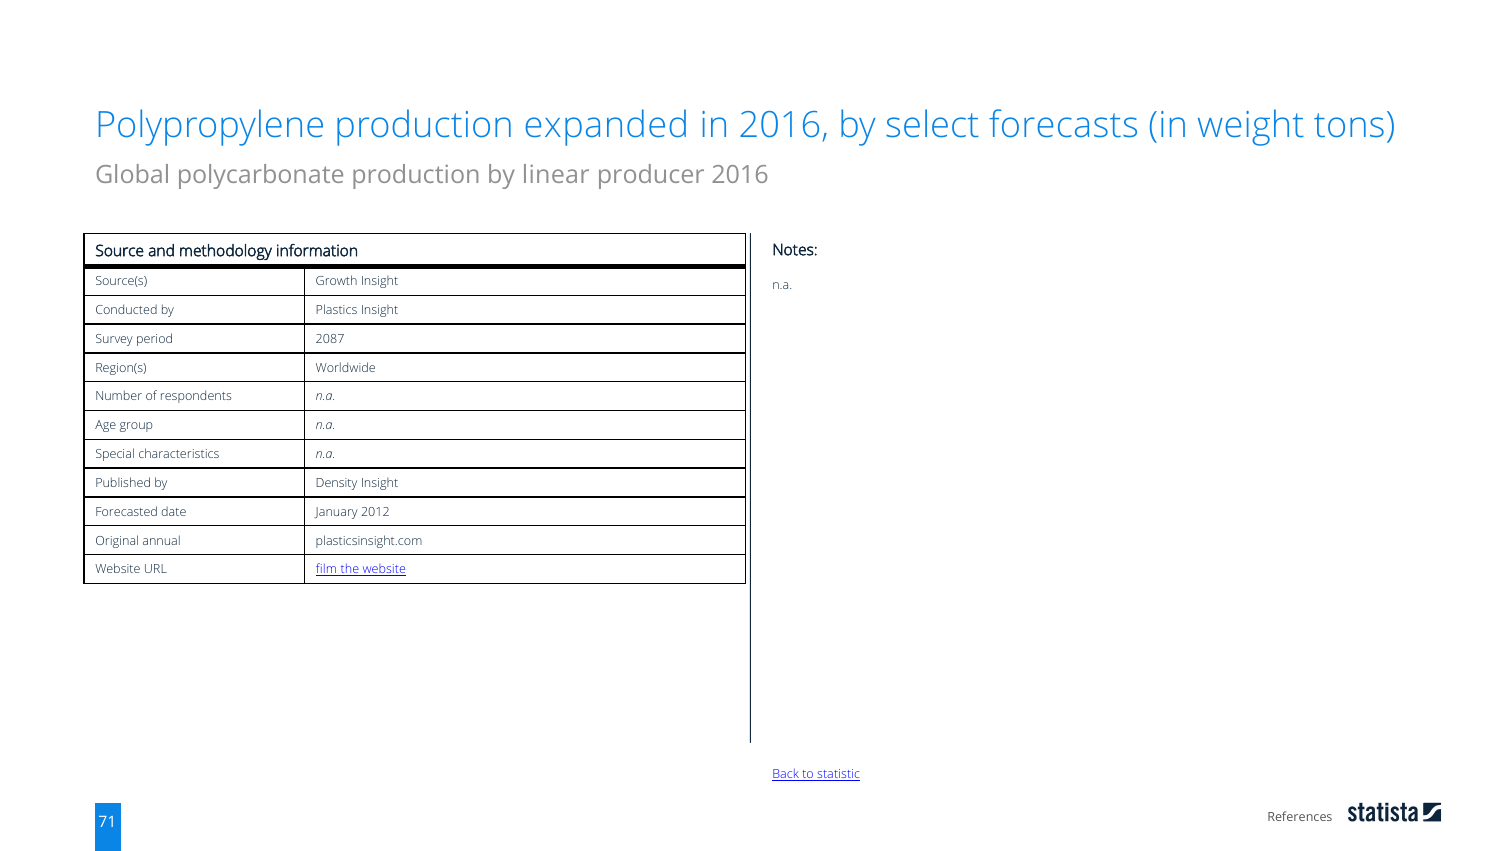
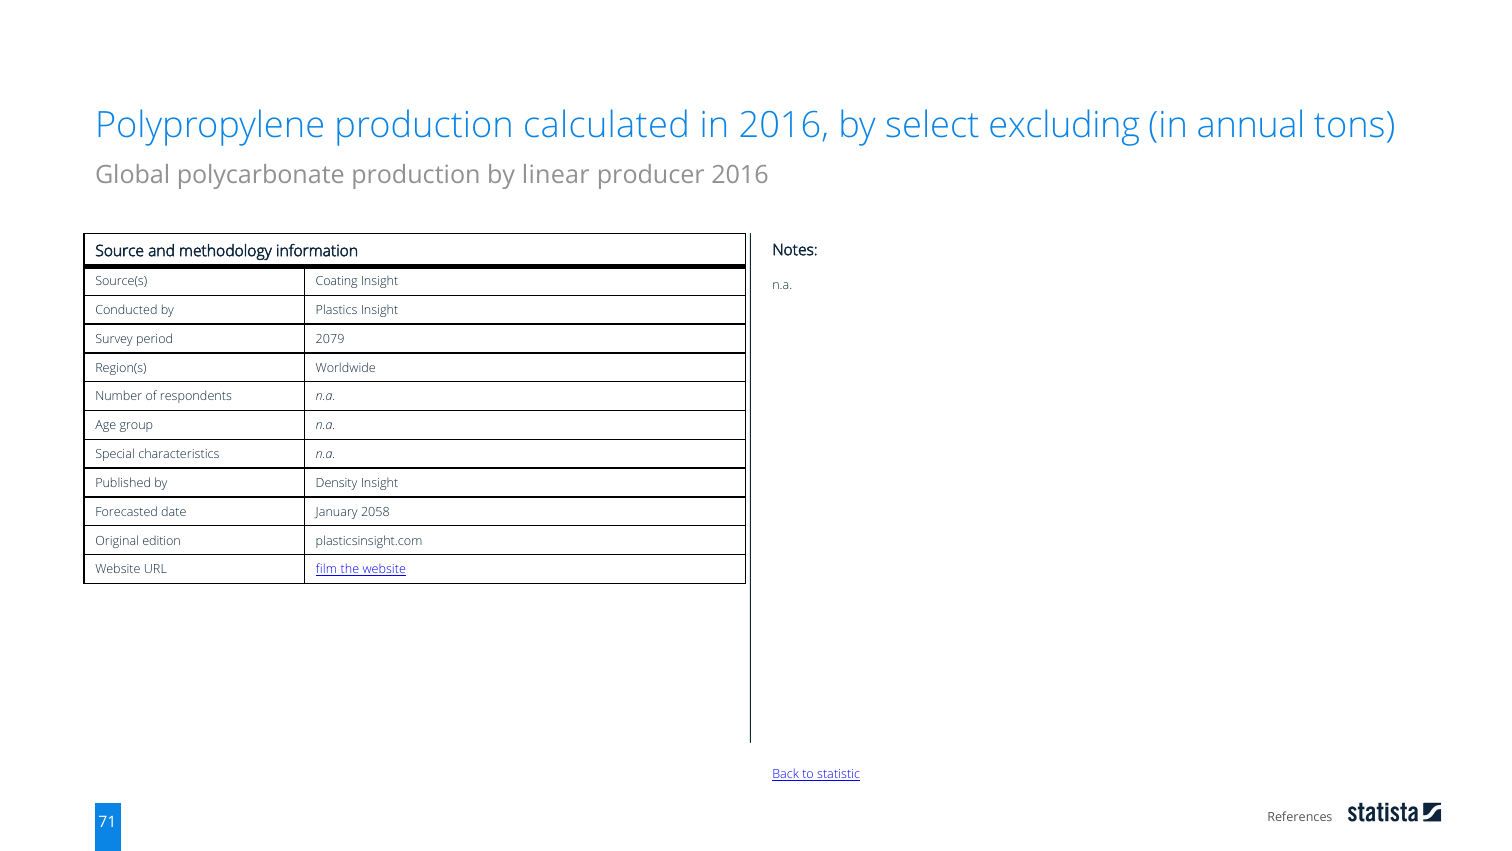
expanded: expanded -> calculated (606, 126)
forecasts: forecasts -> excluding (1064, 126)
weight: weight -> annual (1251, 126)
Growth: Growth -> Coating (337, 281)
2087: 2087 -> 2079 (330, 339)
2012: 2012 -> 2058 (375, 512)
annual: annual -> edition (162, 541)
